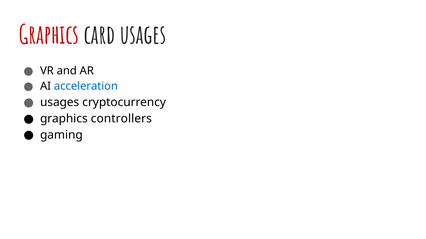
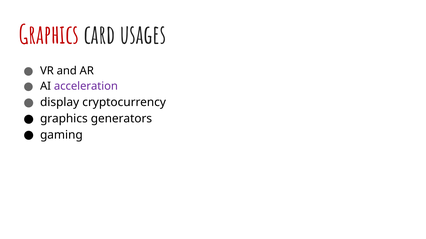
acceleration colour: blue -> purple (86, 87)
usages: usages -> display (60, 103)
controllers: controllers -> generators (121, 119)
